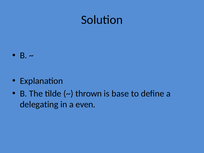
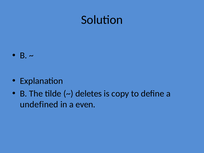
thrown: thrown -> deletes (89, 94)
base: base -> copy (120, 94)
delegating: delegating -> undefined (39, 104)
